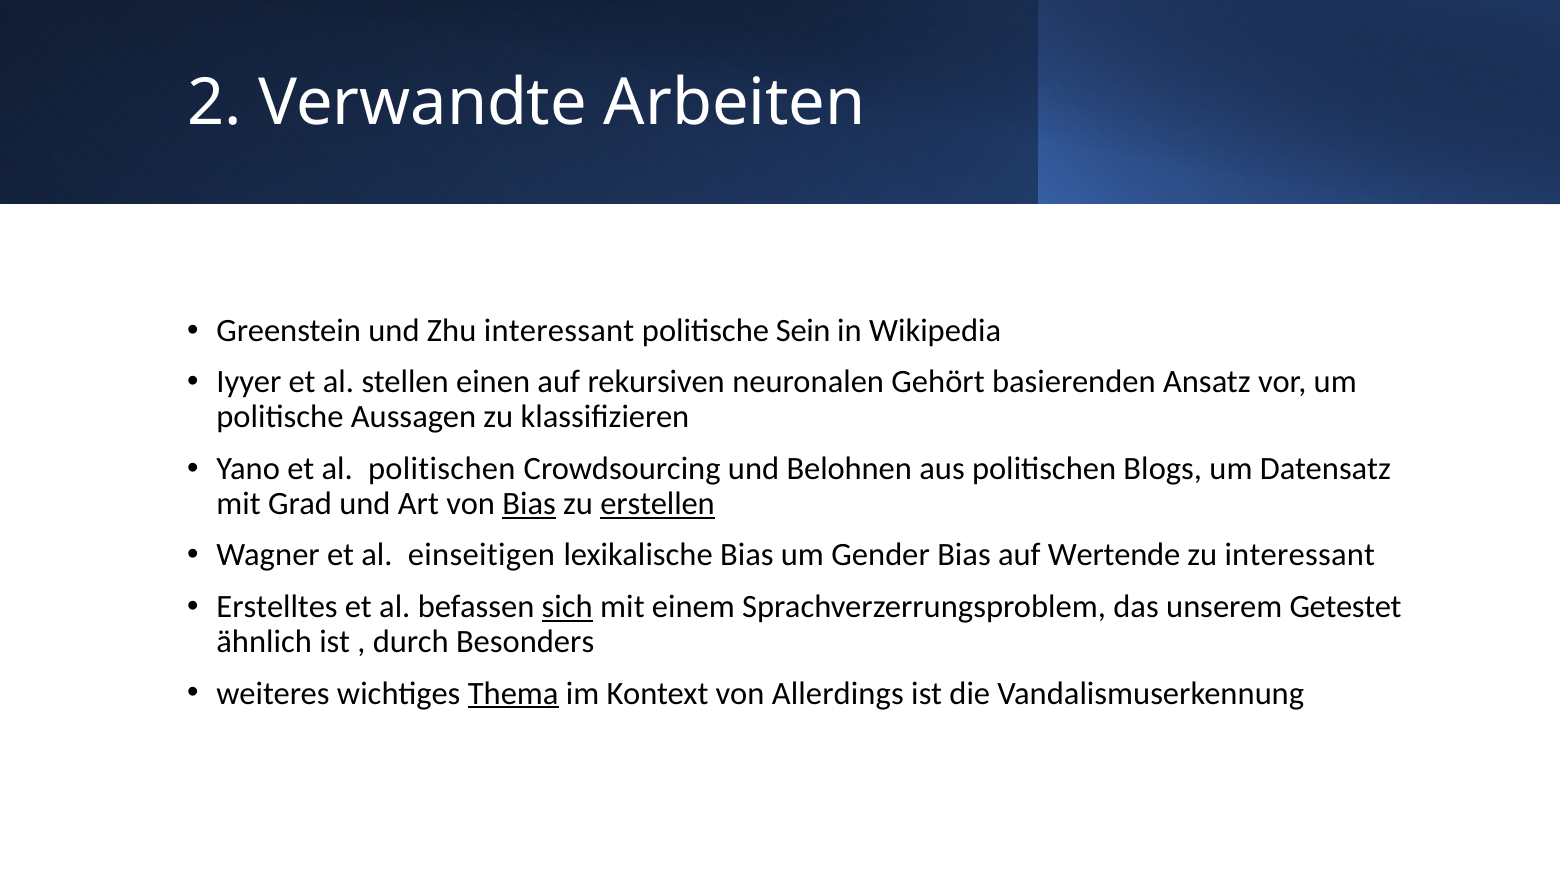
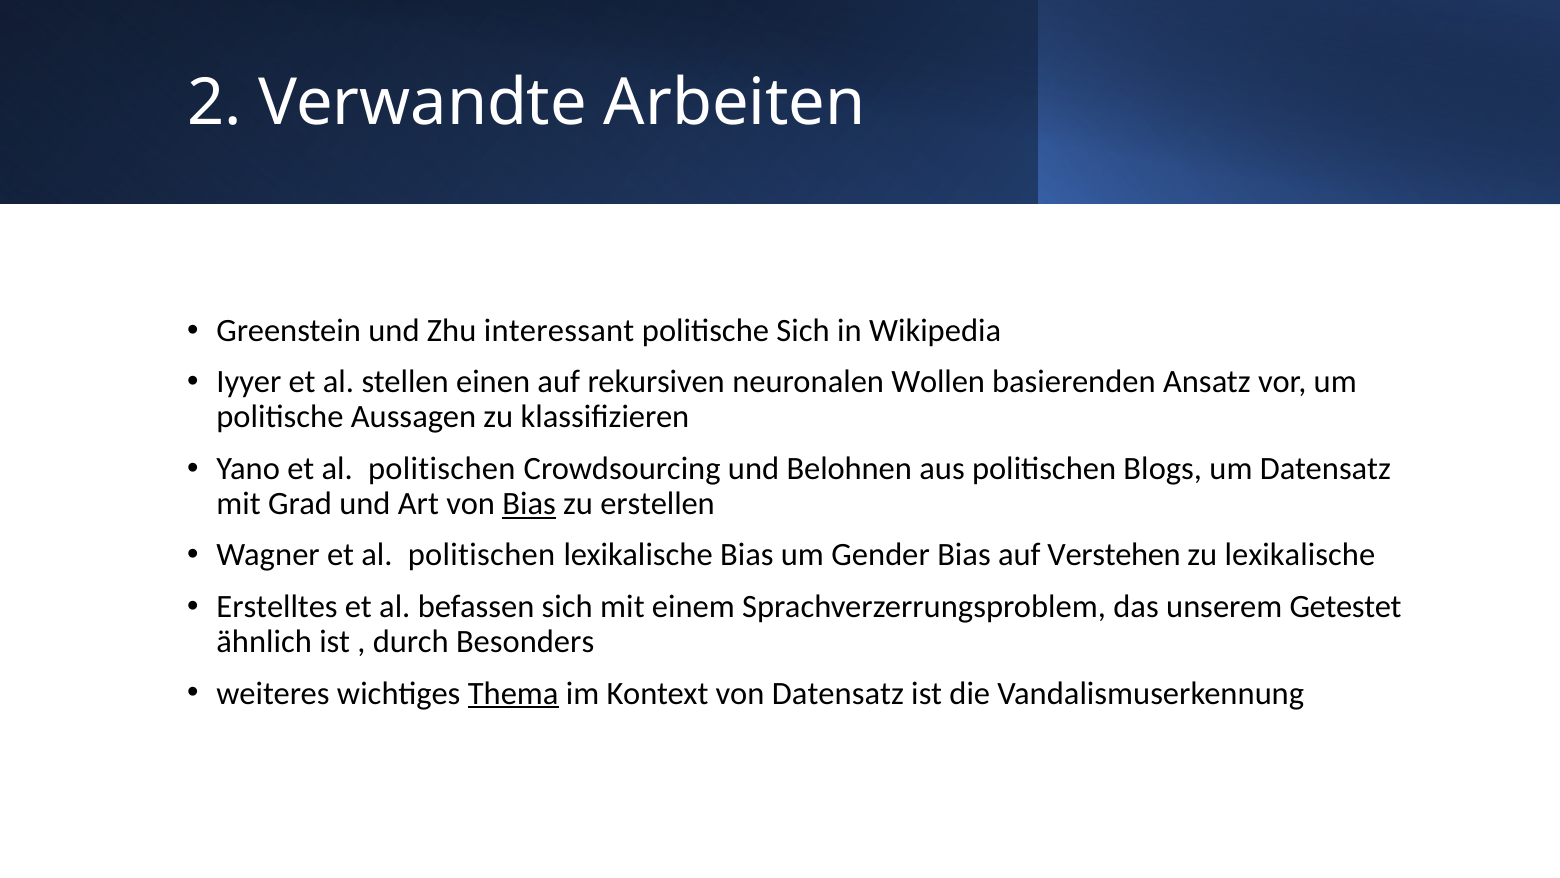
politische Sein: Sein -> Sich (803, 330)
Gehört: Gehört -> Wollen (938, 382)
erstellen underline: present -> none (658, 504)
Wagner et al einseitigen: einseitigen -> politischen (482, 555)
Wertende: Wertende -> Verstehen (1114, 555)
zu interessant: interessant -> lexikalische (1300, 555)
sich underline: present -> none (567, 606)
von Allerdings: Allerdings -> Datensatz (838, 693)
